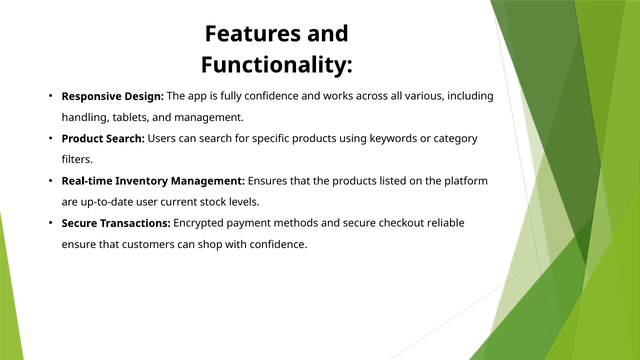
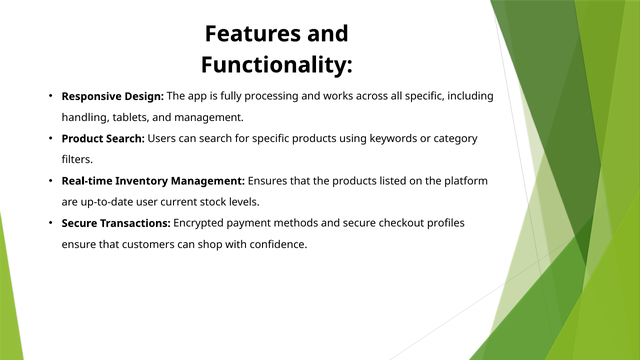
fully confidence: confidence -> processing (272, 96)
all various: various -> specific (425, 96)
reliable: reliable -> profiles (446, 223)
